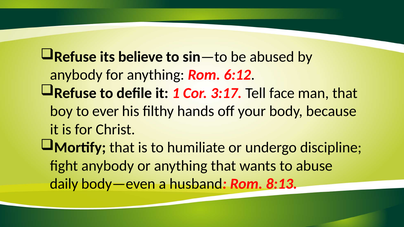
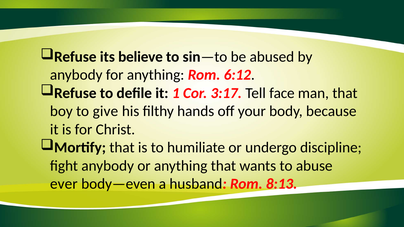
ever: ever -> give (105, 111)
daily: daily -> ever (64, 184)
